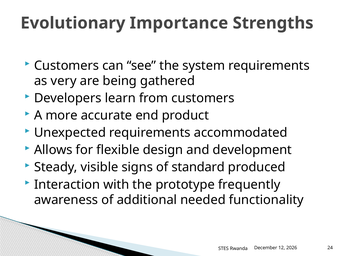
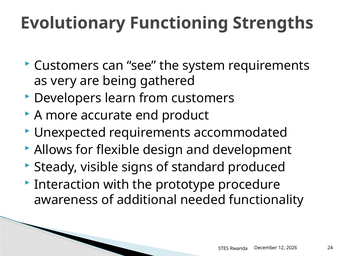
Importance: Importance -> Functioning (179, 23)
frequently: frequently -> procedure (249, 184)
